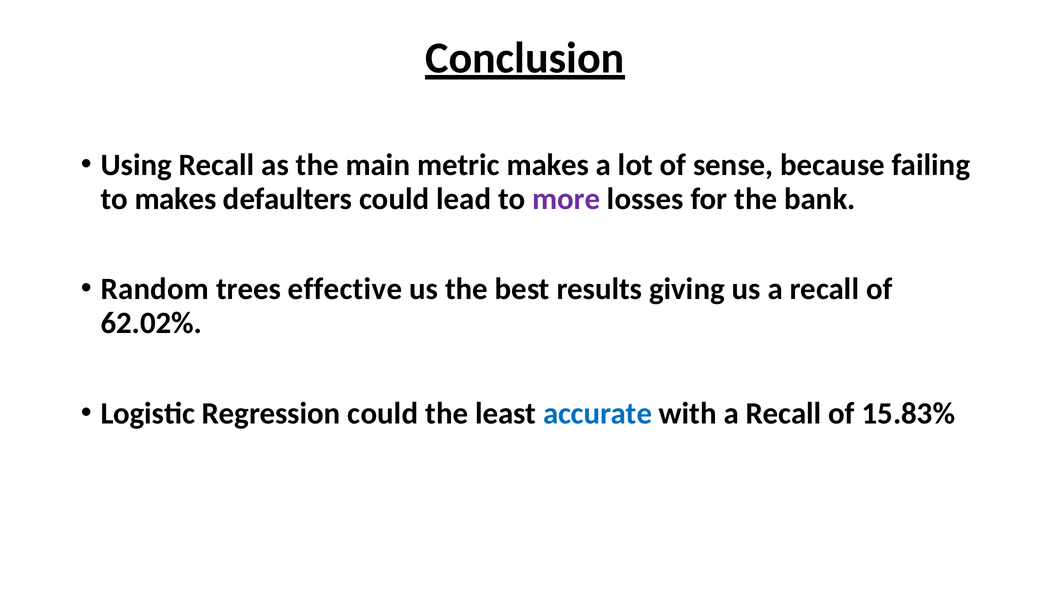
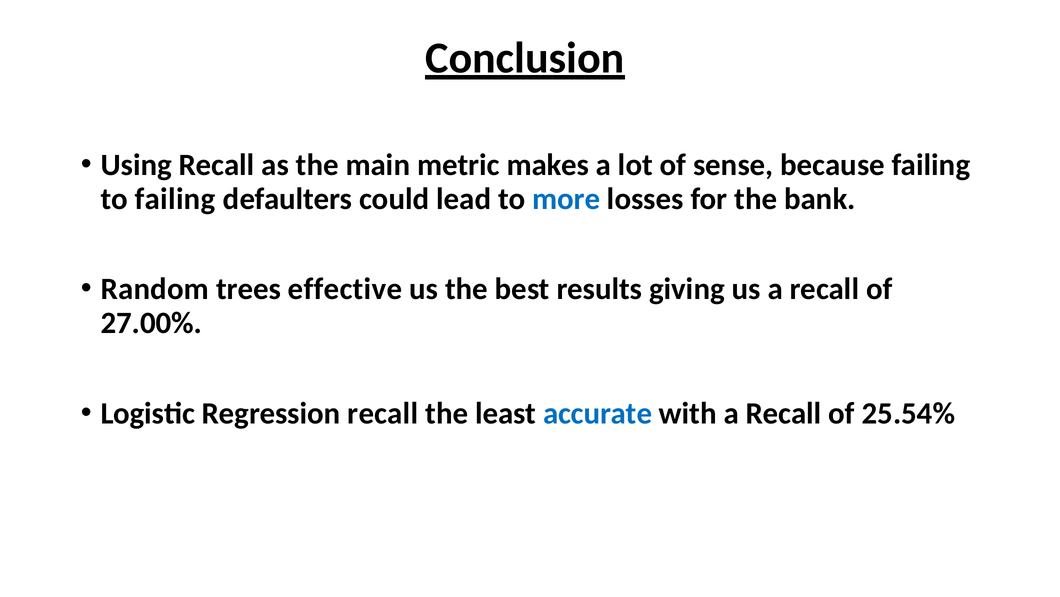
to makes: makes -> failing (175, 199)
more colour: purple -> blue (566, 199)
62.02%: 62.02% -> 27.00% (151, 323)
Regression could: could -> recall (383, 413)
15.83%: 15.83% -> 25.54% (908, 413)
